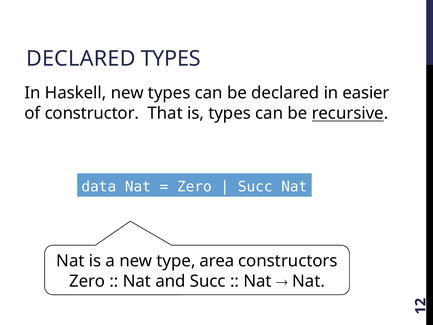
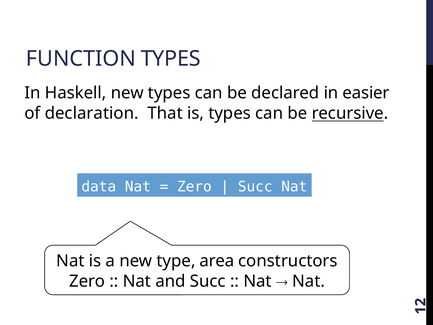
DECLARED: DECLARED -> FUNCTION (81, 59)
constructor: constructor -> declaration (92, 113)
